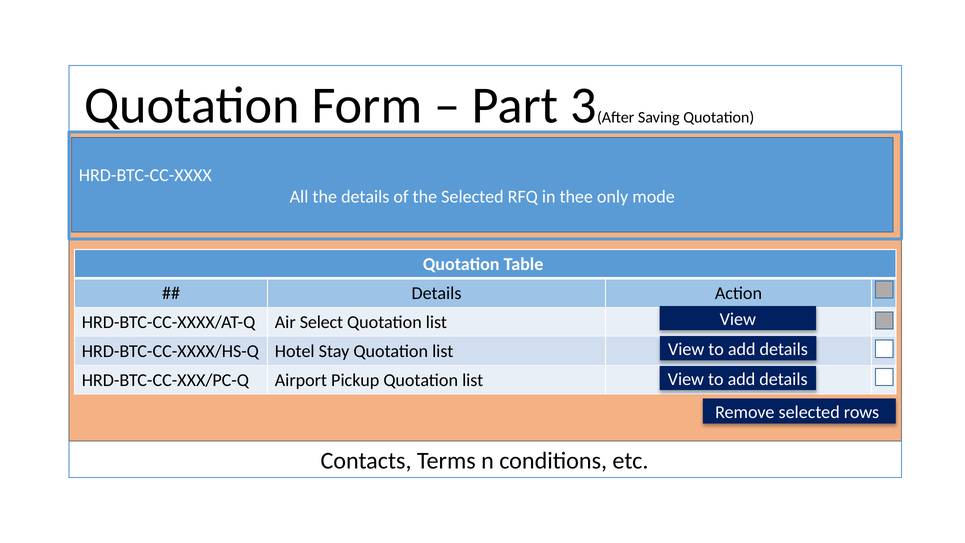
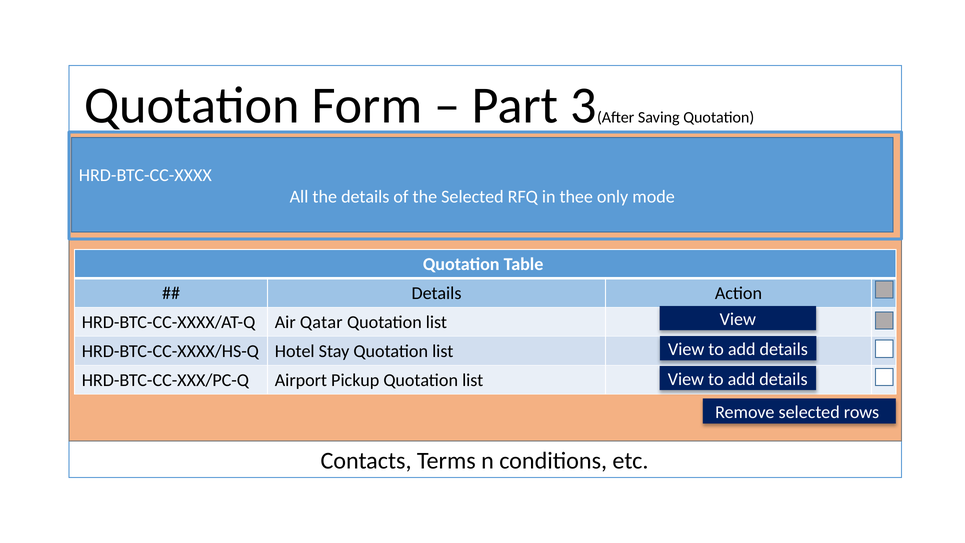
Select: Select -> Qatar (321, 322)
